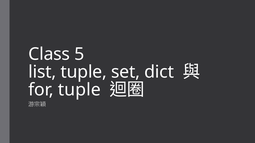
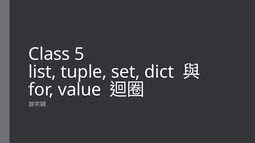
for tuple: tuple -> value (80, 90)
